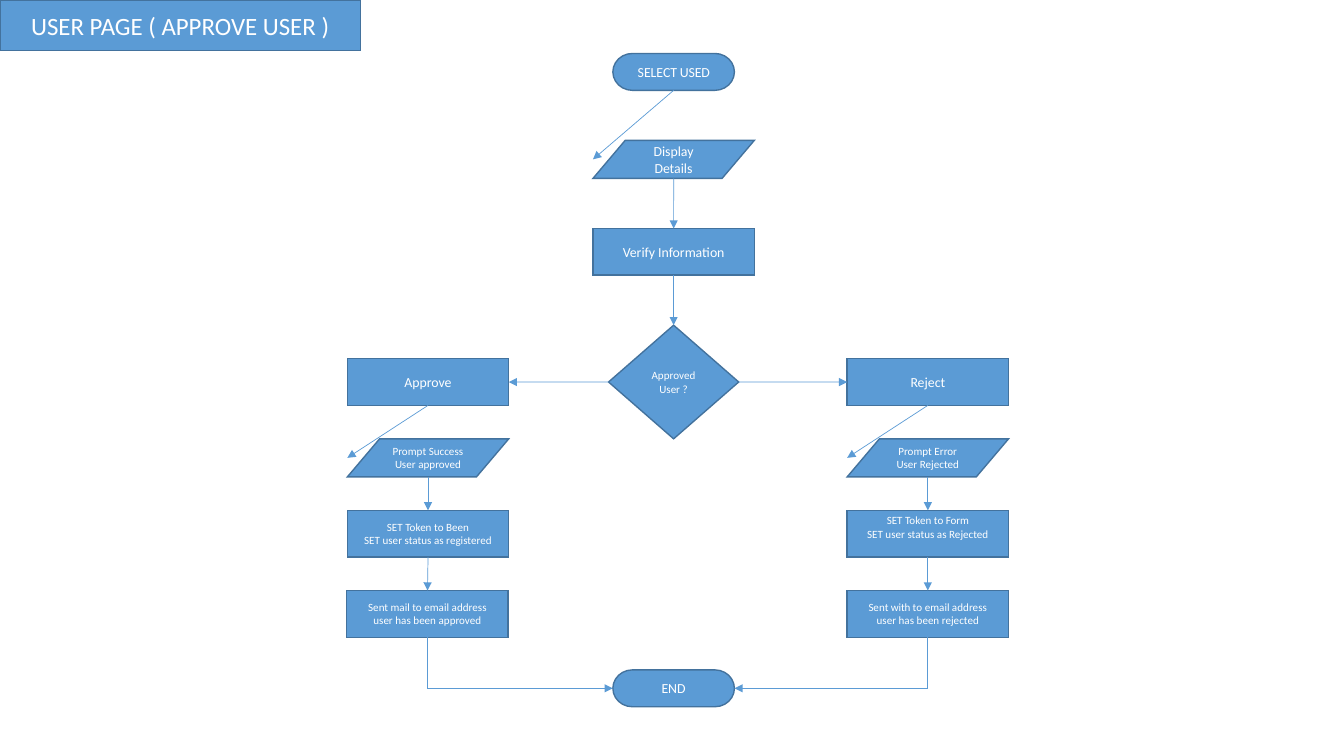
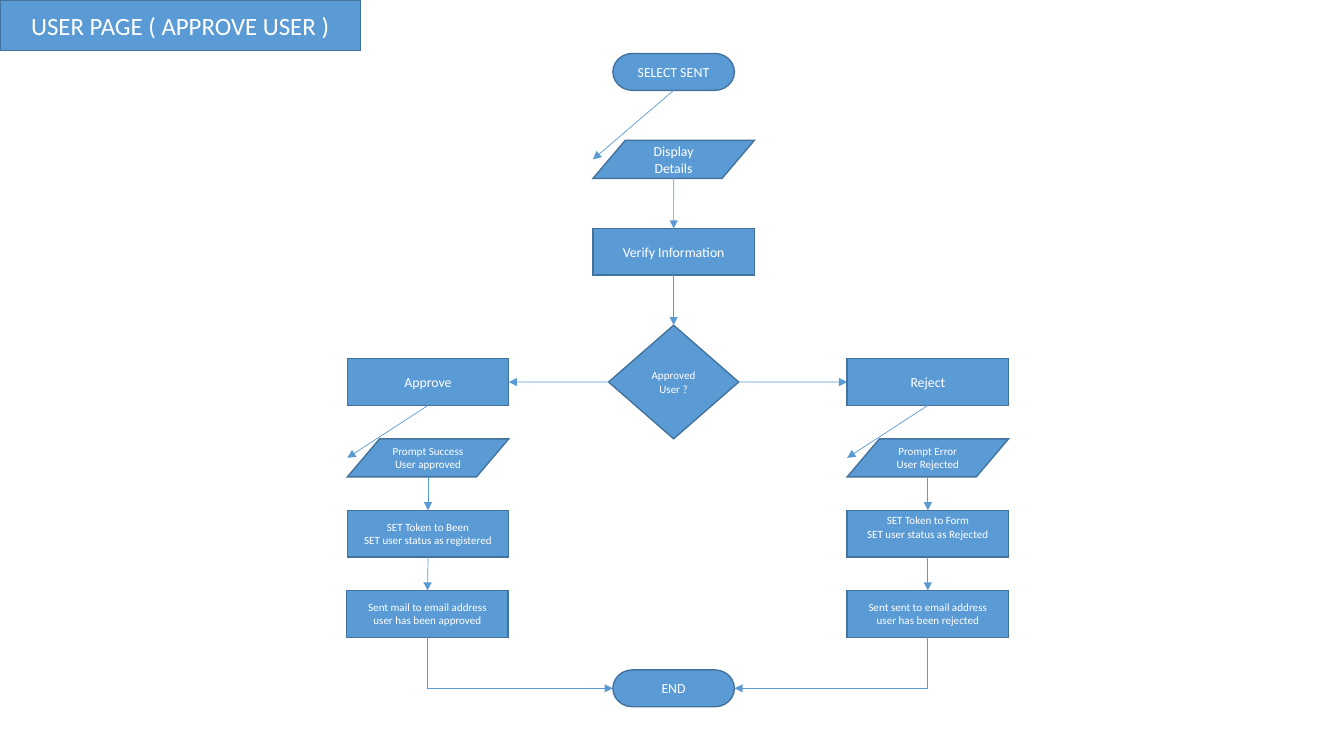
SELECT USED: USED -> SENT (695, 73)
Sent with: with -> sent (901, 608)
